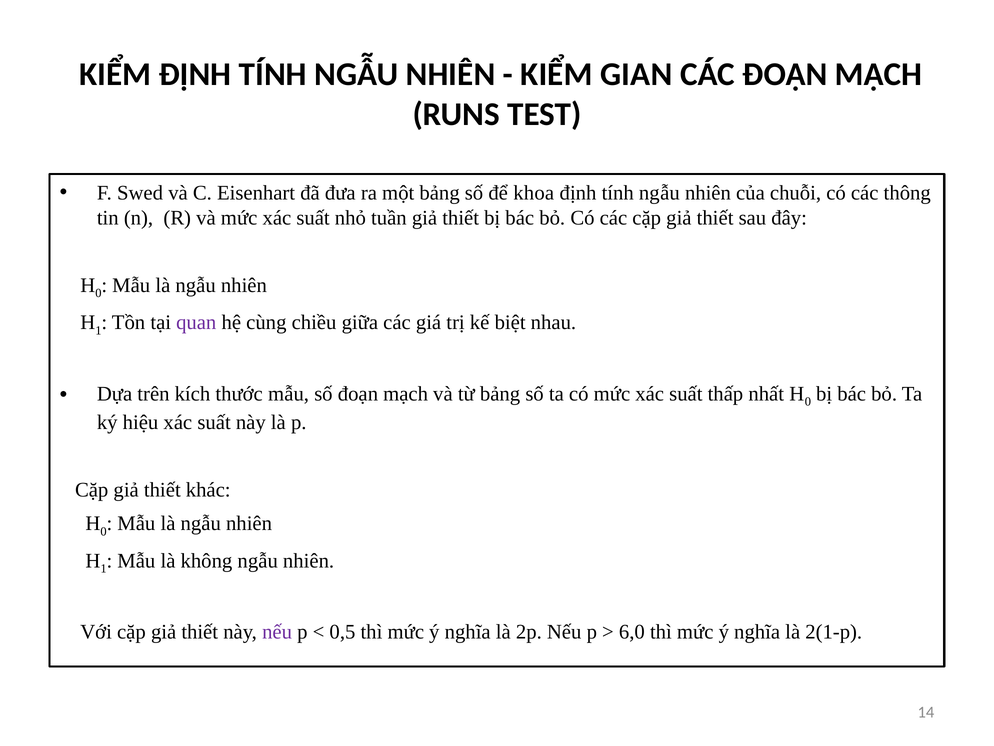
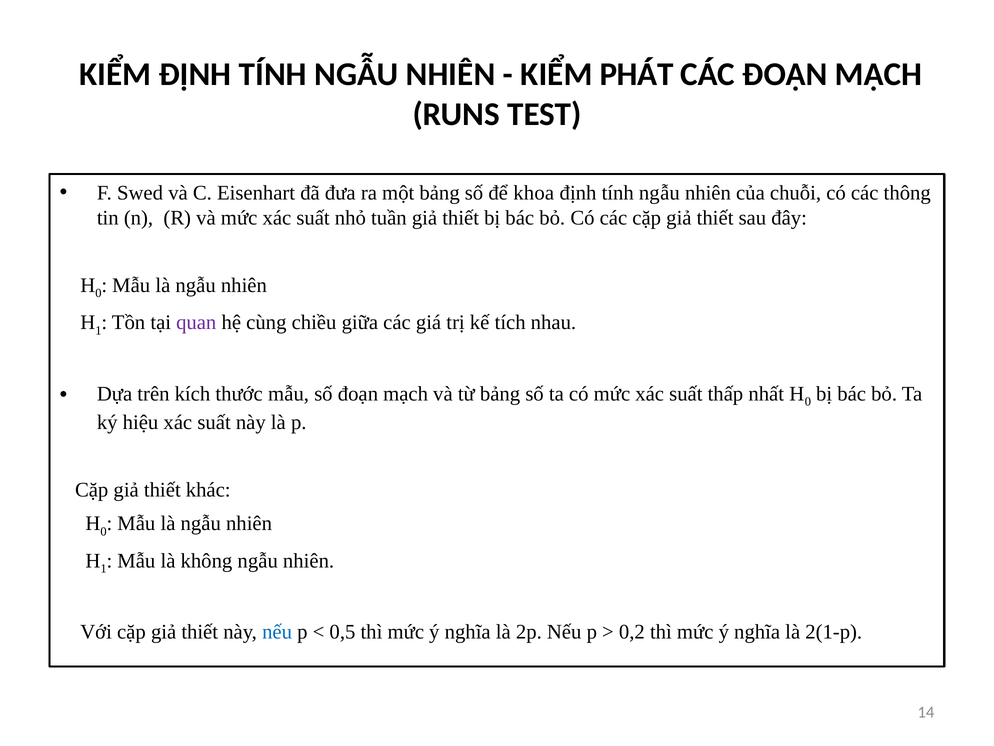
GIAN: GIAN -> PHÁT (637, 74)
biệt: biệt -> tích (510, 322)
nếu colour: purple -> blue (277, 632)
6,0: 6,0 -> 0,2 (632, 632)
